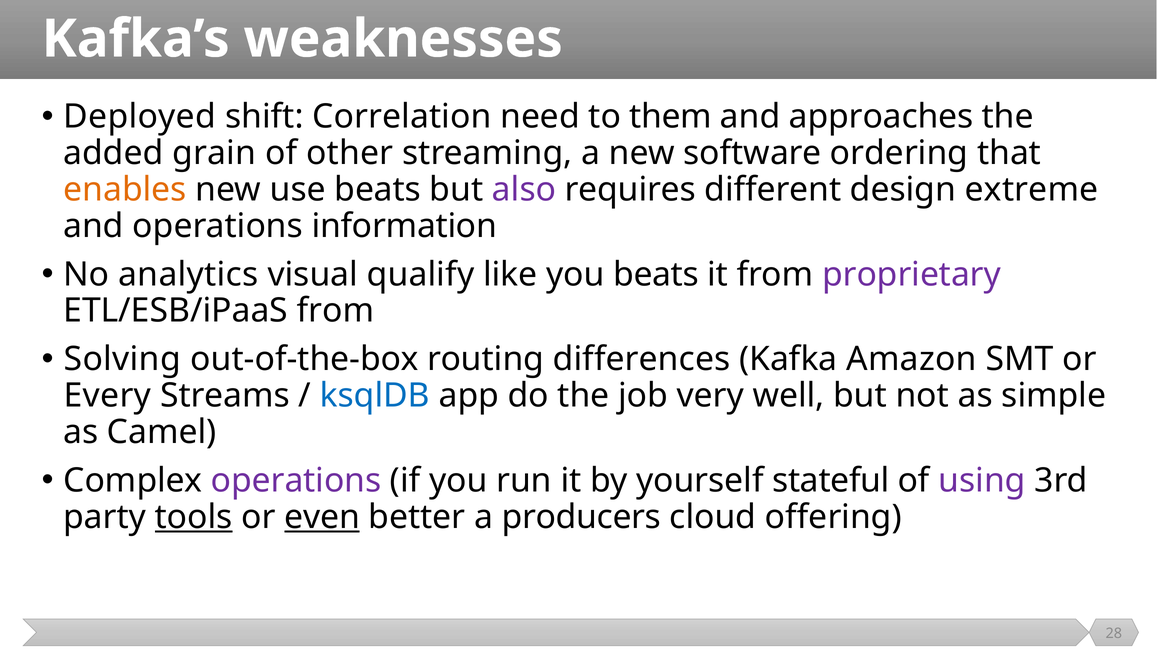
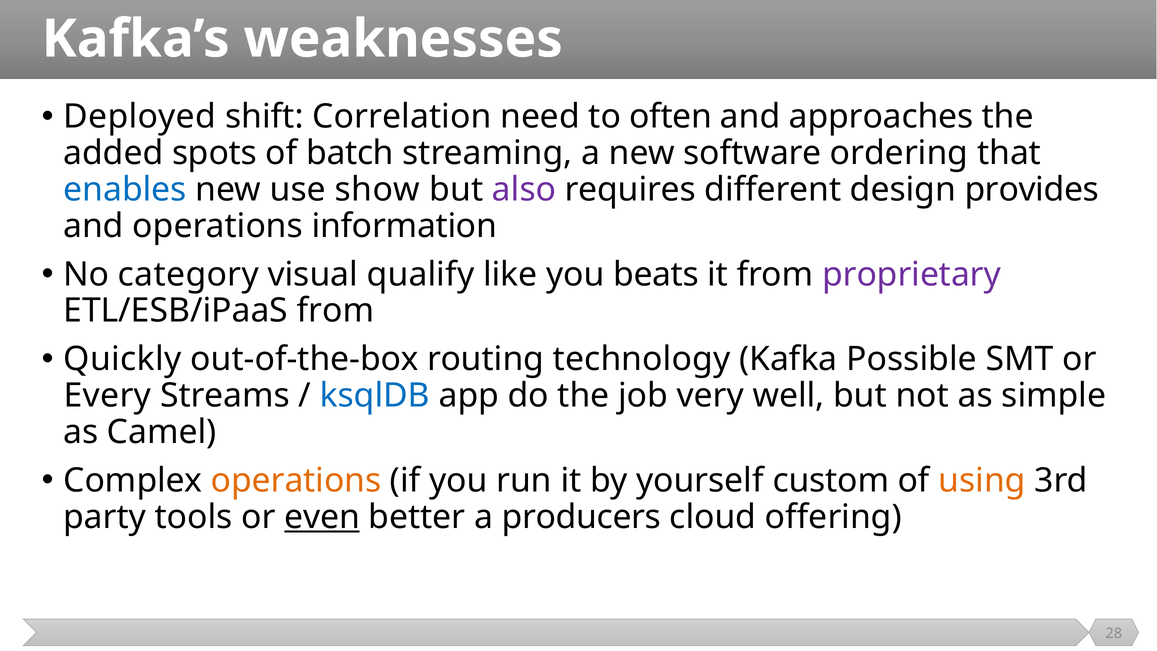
them: them -> often (671, 117)
grain: grain -> spots (214, 153)
other: other -> batch (350, 153)
enables colour: orange -> blue (125, 190)
use beats: beats -> show (377, 190)
extreme: extreme -> provides (1032, 190)
analytics: analytics -> category (188, 274)
Solving: Solving -> Quickly (122, 359)
differences: differences -> technology (642, 359)
Amazon: Amazon -> Possible (912, 359)
operations colour: purple -> orange (296, 480)
stateful: stateful -> custom (831, 480)
using colour: purple -> orange (982, 480)
tools underline: present -> none (194, 517)
